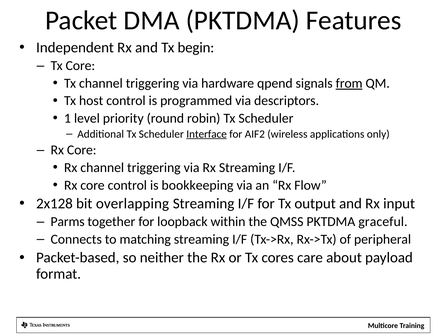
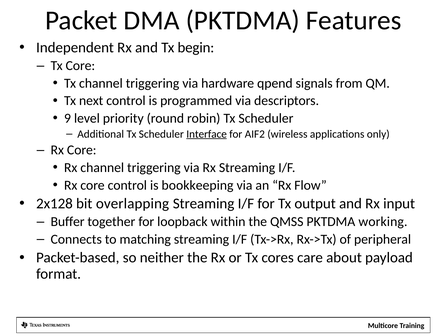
from underline: present -> none (349, 83)
host: host -> next (91, 101)
1: 1 -> 9 (68, 118)
Parms: Parms -> Buffer (68, 221)
graceful: graceful -> working (383, 221)
